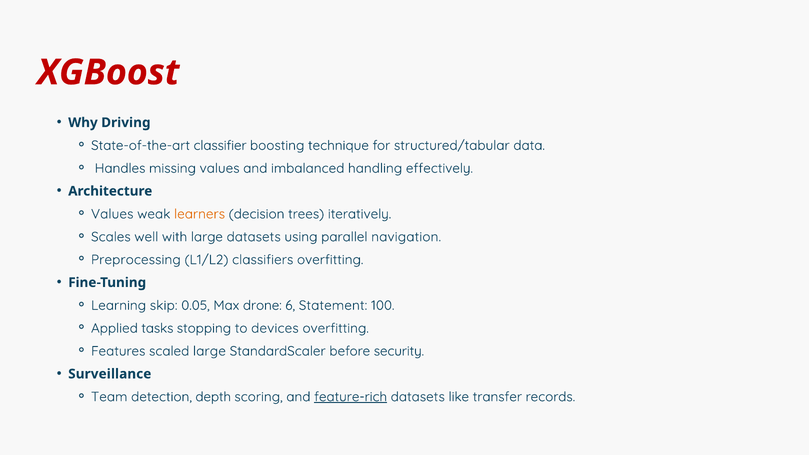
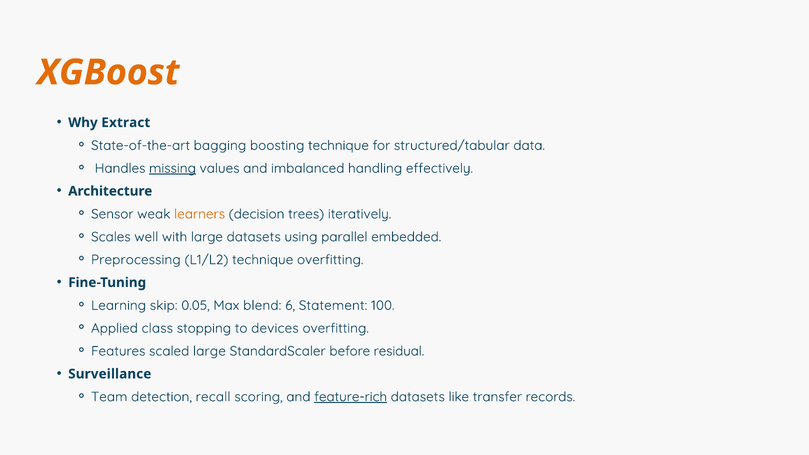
XGBoost colour: red -> orange (108, 72)
Driving: Driving -> Extract (126, 123)
classifier: classifier -> bagging (220, 145)
missing underline: none -> present (173, 168)
Values: Values -> Sensor (112, 214)
navigation: navigation -> embedded (406, 237)
L1/L2 classifiers: classifiers -> technique (263, 260)
drone: drone -> blend (262, 305)
tasks: tasks -> class (157, 328)
security: security -> residual (399, 351)
depth: depth -> recall (213, 397)
